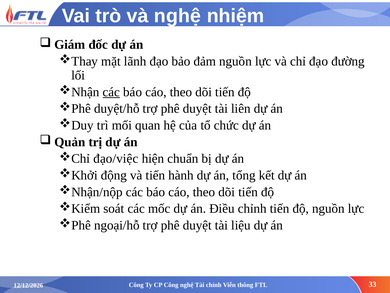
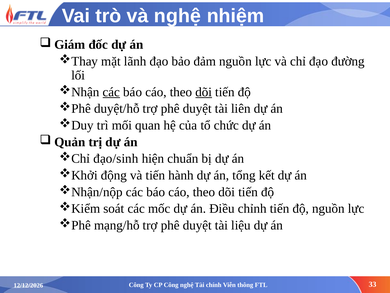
dõi underline: none -> present (204, 92)
đạo/việc: đạo/việc -> đạo/sinh (116, 158)
ngoại/hỗ: ngoại/hỗ -> mạng/hỗ (117, 225)
